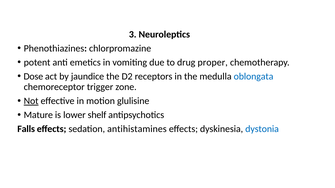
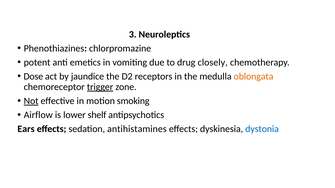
proper: proper -> closely (213, 63)
oblongata colour: blue -> orange (254, 77)
trigger underline: none -> present (100, 87)
glulisine: glulisine -> smoking (133, 101)
Mature: Mature -> Airflow (38, 115)
Falls: Falls -> Ears (26, 129)
